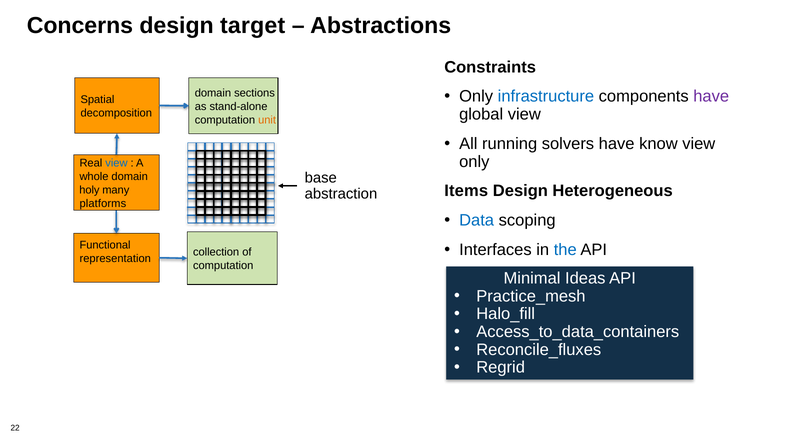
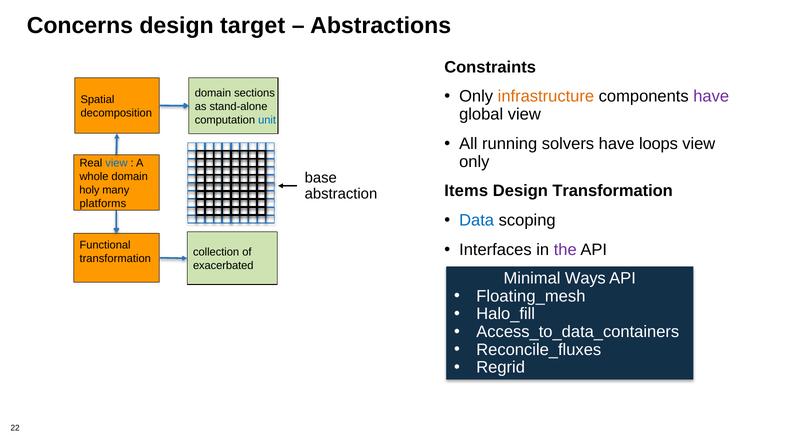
infrastructure colour: blue -> orange (546, 96)
unit colour: orange -> blue (267, 120)
know: know -> loops (658, 144)
Design Heterogeneous: Heterogeneous -> Transformation (613, 191)
the colour: blue -> purple (565, 250)
representation: representation -> transformation (115, 258)
computation: computation -> exacerbated (223, 265)
Ideas: Ideas -> Ways (585, 278)
Practice_mesh: Practice_mesh -> Floating_mesh (531, 296)
